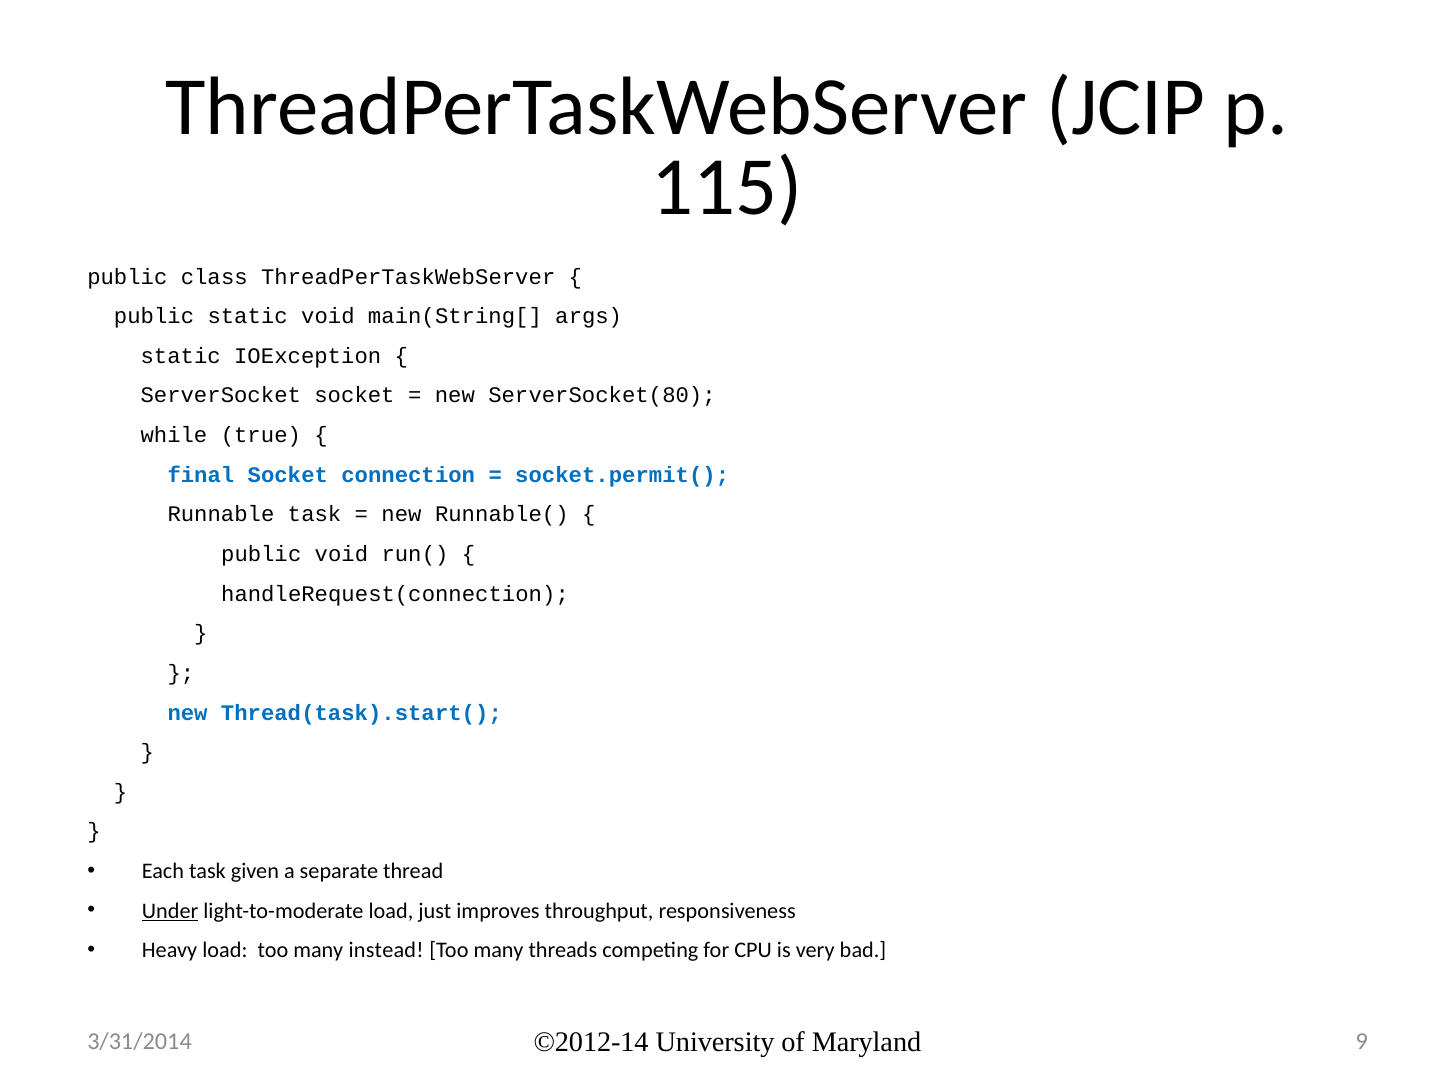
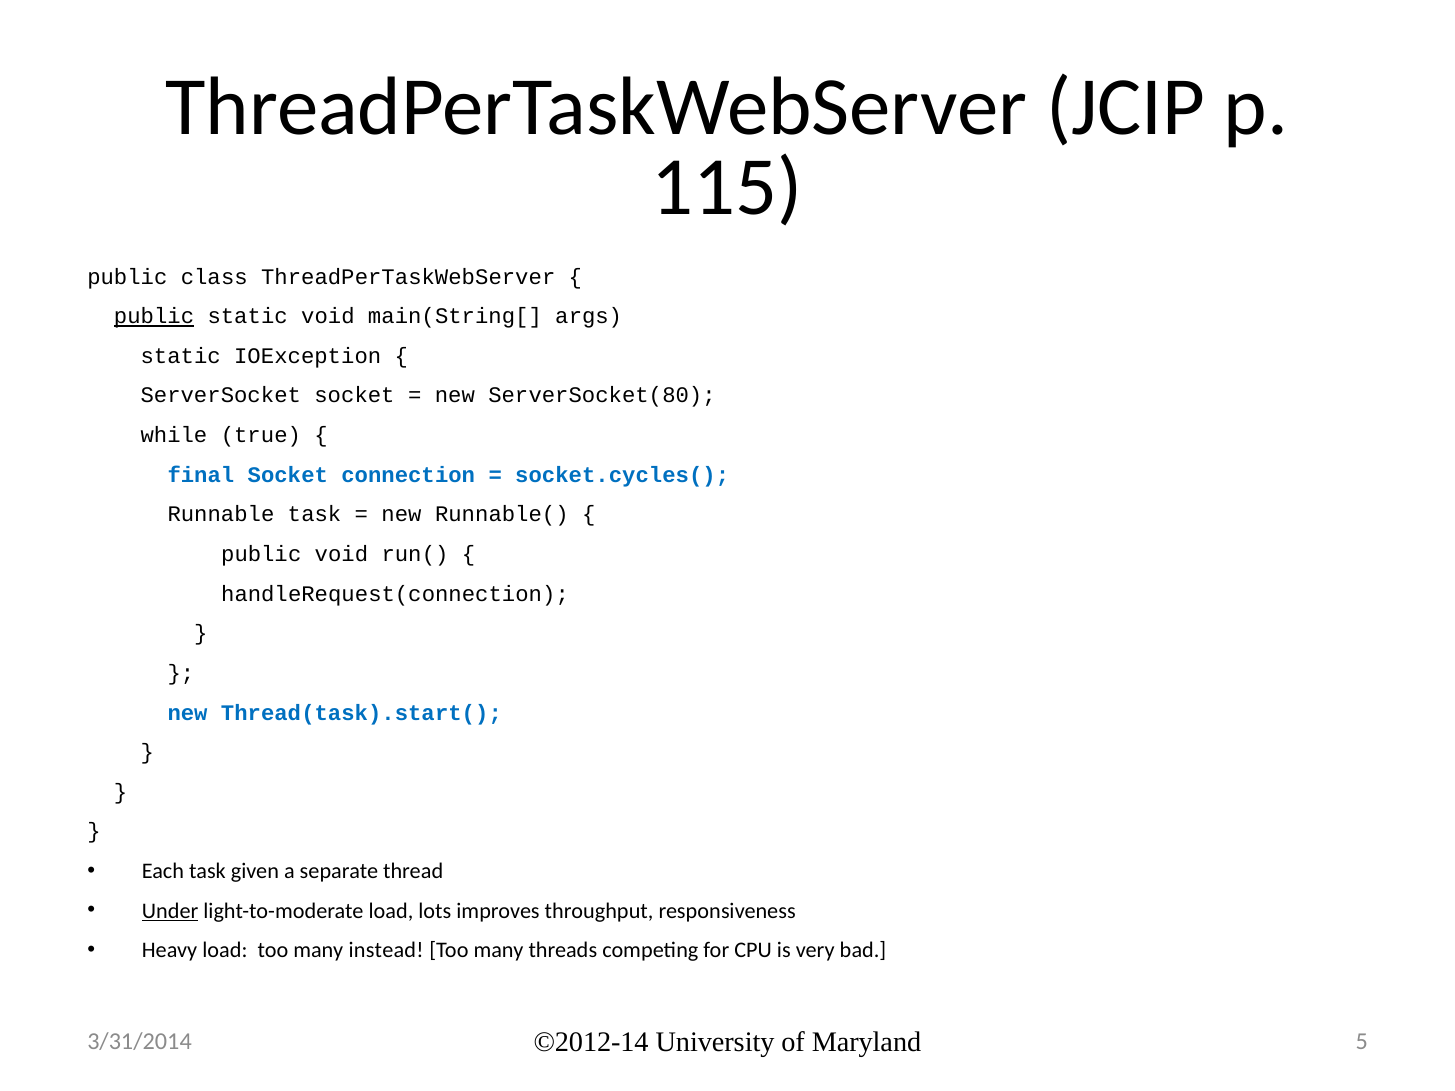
public underline: none -> present (154, 316)
socket.permit(: socket.permit( -> socket.cycles( (622, 475)
just: just -> lots (435, 911)
9: 9 -> 5 (1362, 1042)
